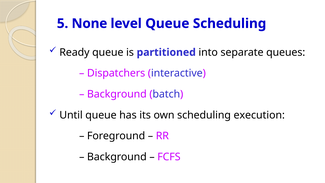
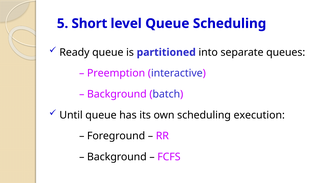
None: None -> Short (89, 23)
Dispatchers: Dispatchers -> Preemption (116, 73)
